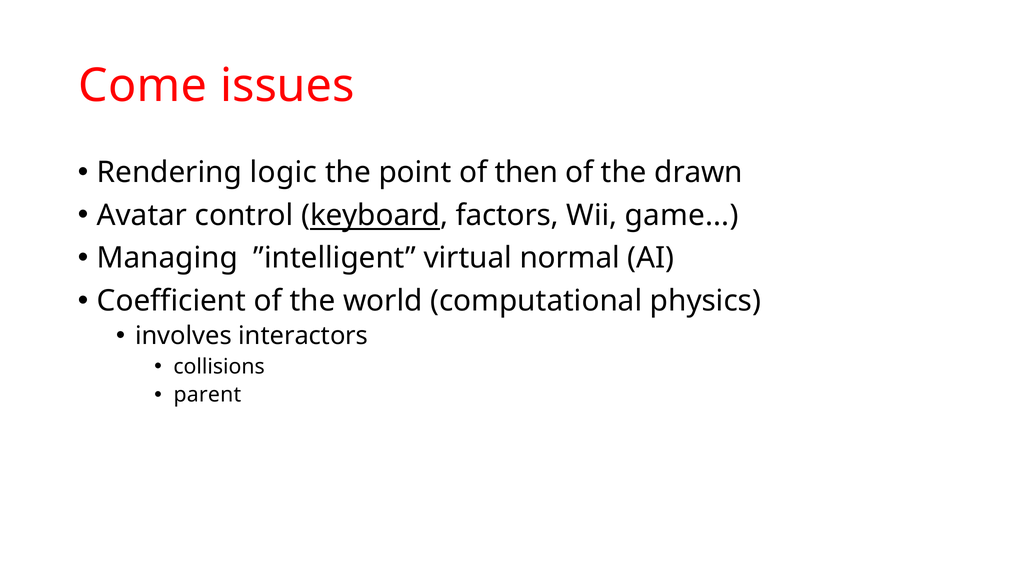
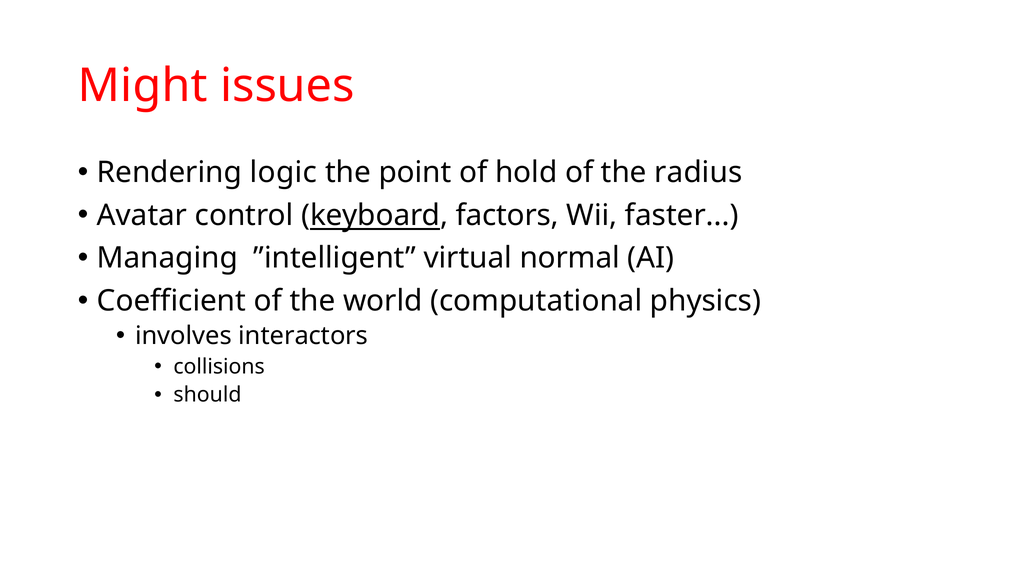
Come: Come -> Might (143, 86)
then: then -> hold (526, 172)
drawn: drawn -> radius (698, 172)
game: game -> faster (682, 215)
parent: parent -> should (207, 395)
